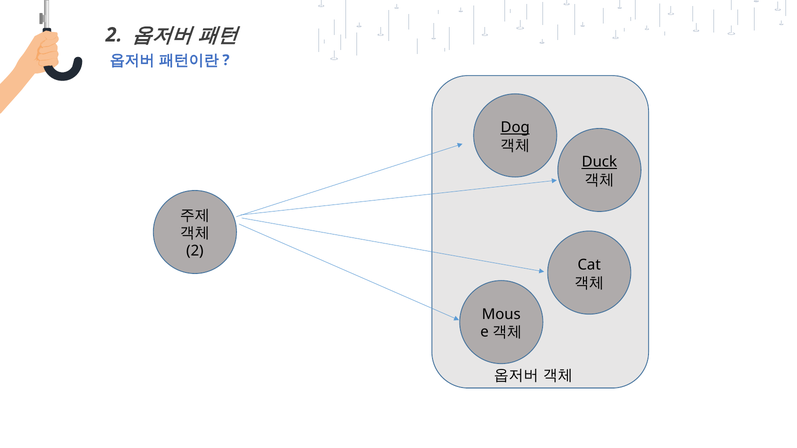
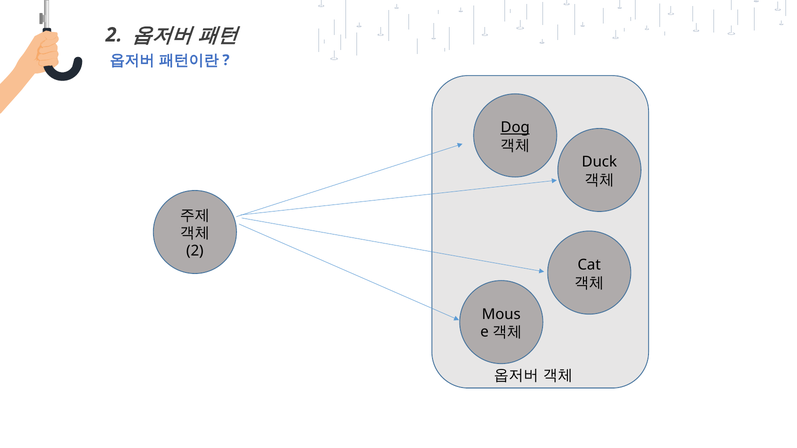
Duck underline: present -> none (599, 162)
